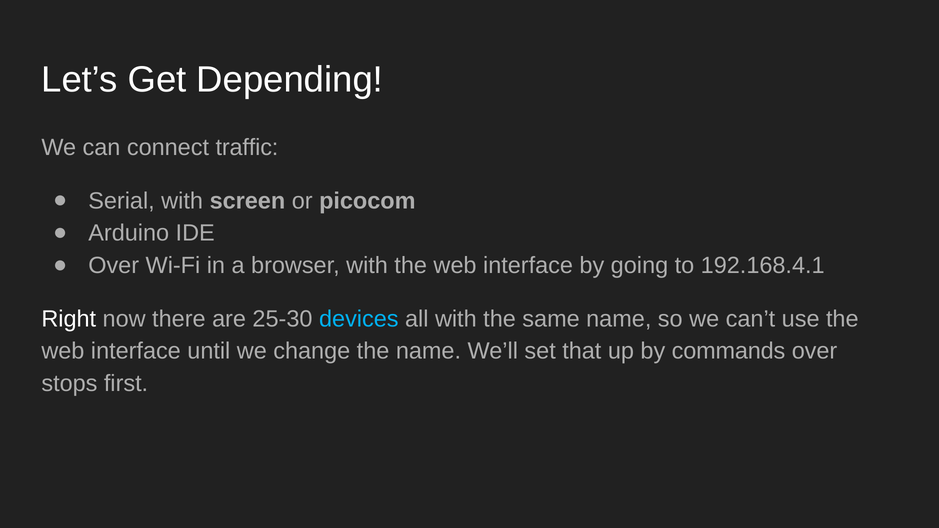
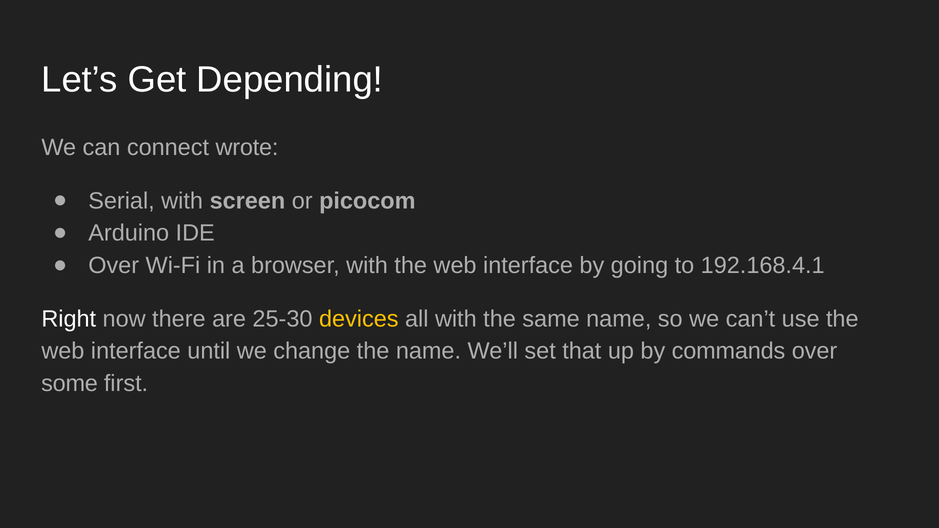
traffic: traffic -> wrote (247, 148)
devices colour: light blue -> yellow (359, 319)
stops: stops -> some (70, 384)
